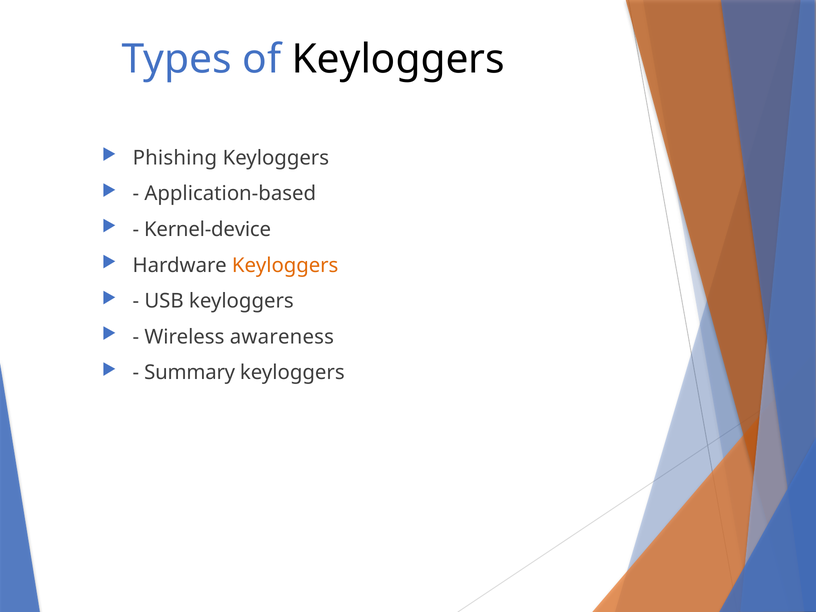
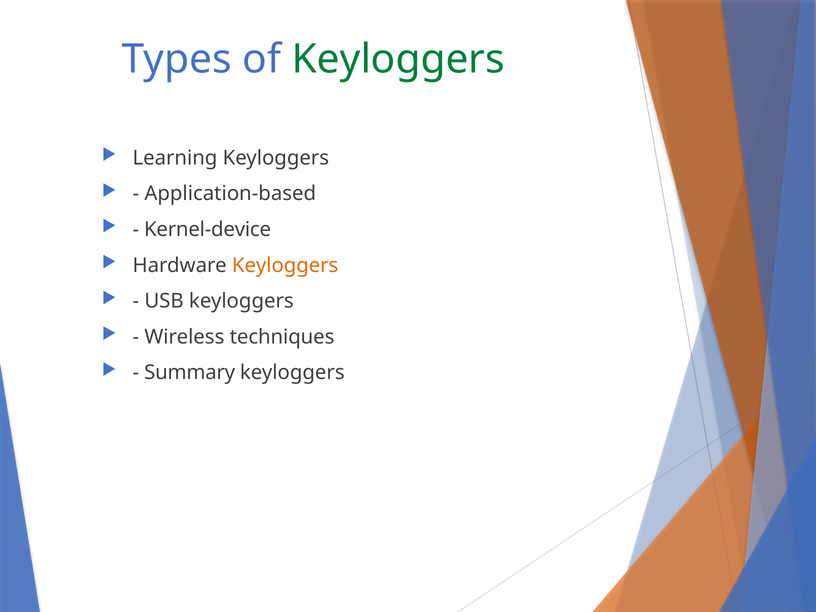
Keyloggers colour: black -> green (398, 59)
Phishing: Phishing -> Learning (175, 158)
awareness: awareness -> techniques (282, 337)
